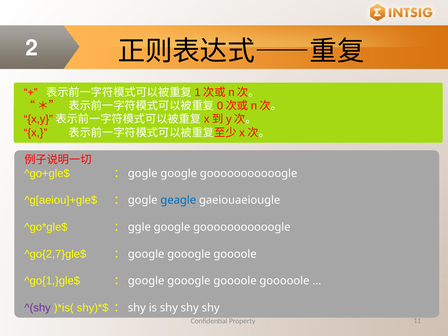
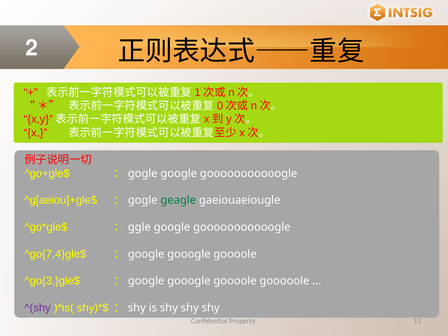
geagle colour: blue -> green (178, 200)
^go{2,7}gle$: ^go{2,7}gle$ -> ^go{7,4}gle$ (55, 254)
^go{1,}gle$: ^go{1,}gle$ -> ^go{3,}gle$ (52, 281)
